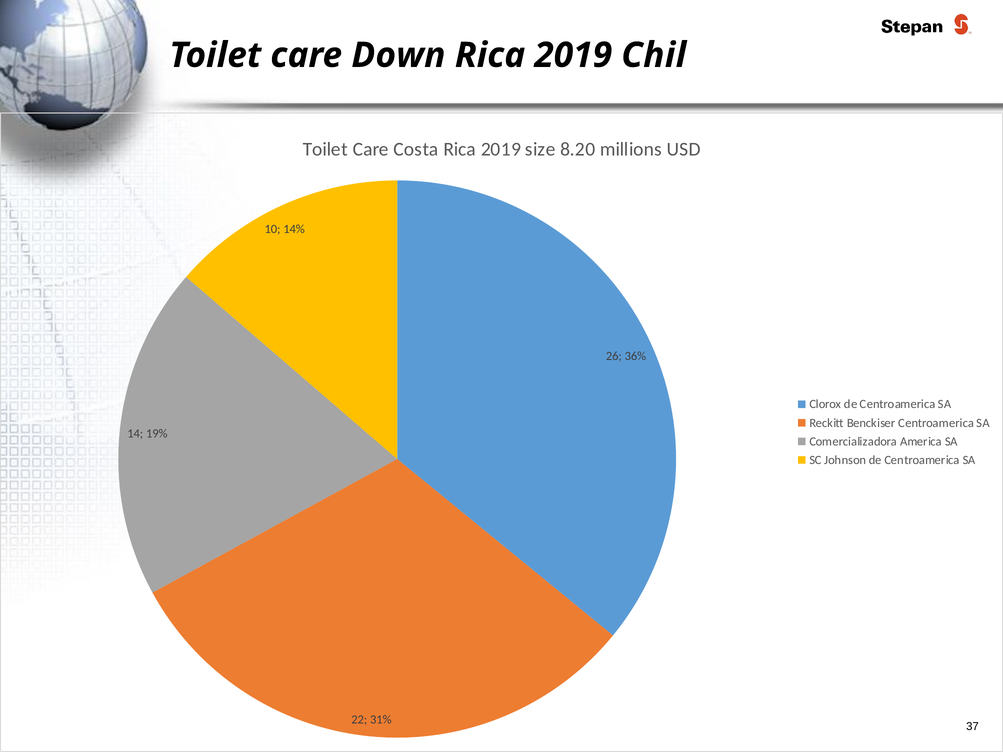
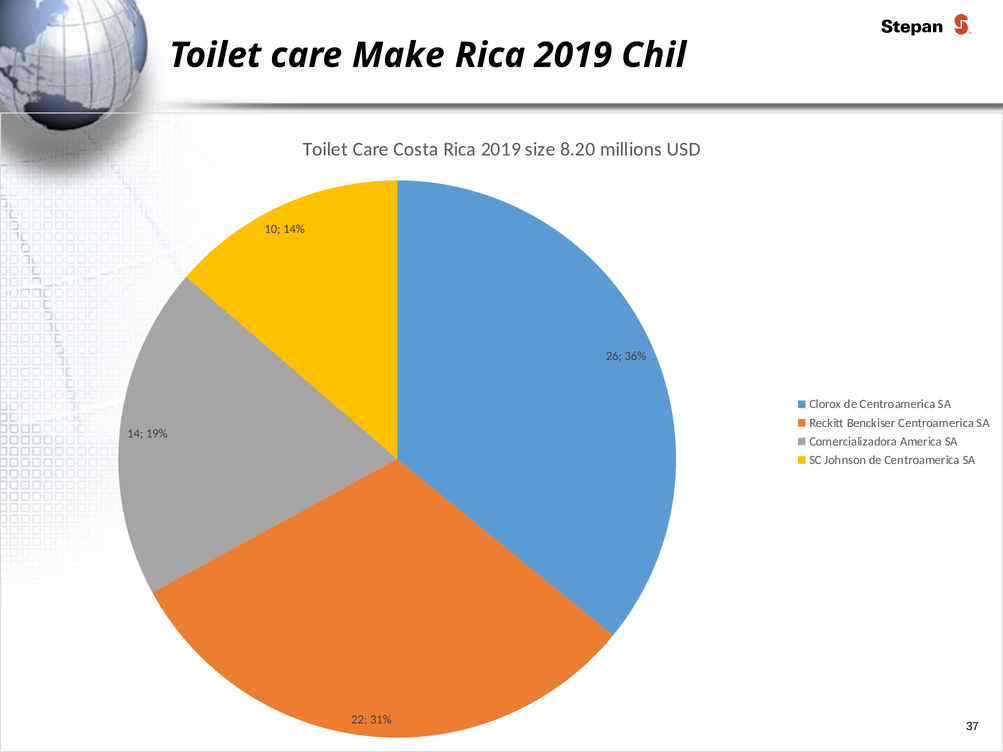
Down: Down -> Make (398, 55)
